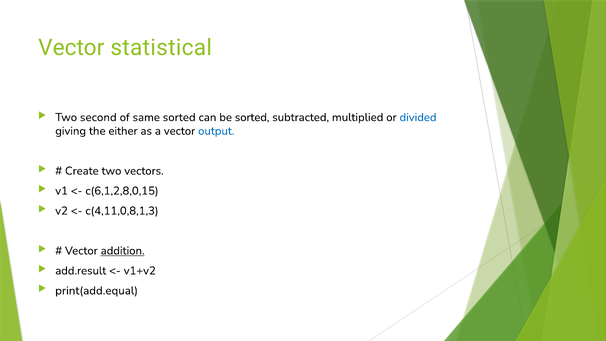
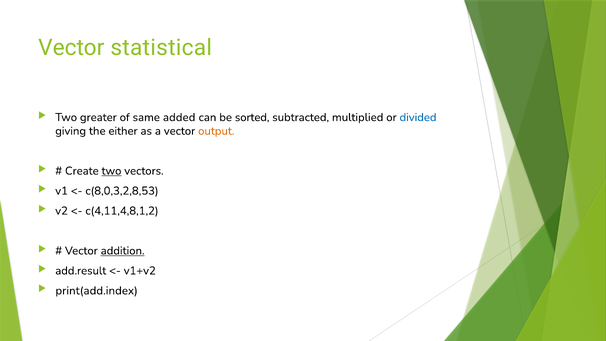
second: second -> greater (98, 117)
same sorted: sorted -> added (179, 117)
output colour: blue -> orange (216, 131)
two underline: none -> present (111, 171)
c(6,1,2,8,0,15: c(6,1,2,8,0,15 -> c(8,0,3,2,8,53 (122, 191)
c(4,11,0,8,1,3: c(4,11,0,8,1,3 -> c(4,11,4,8,1,2 (122, 211)
print(add.equal: print(add.equal -> print(add.index (97, 291)
